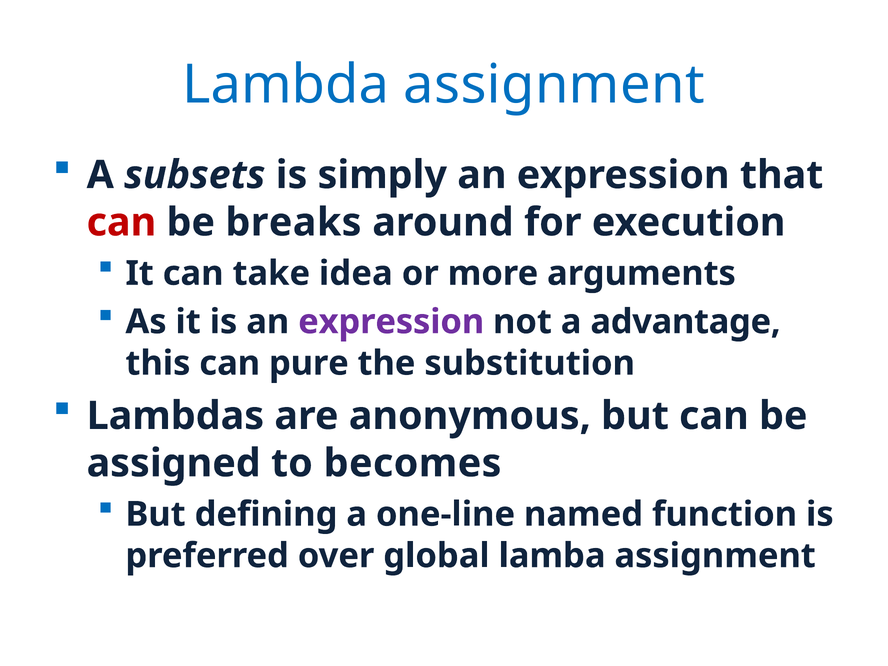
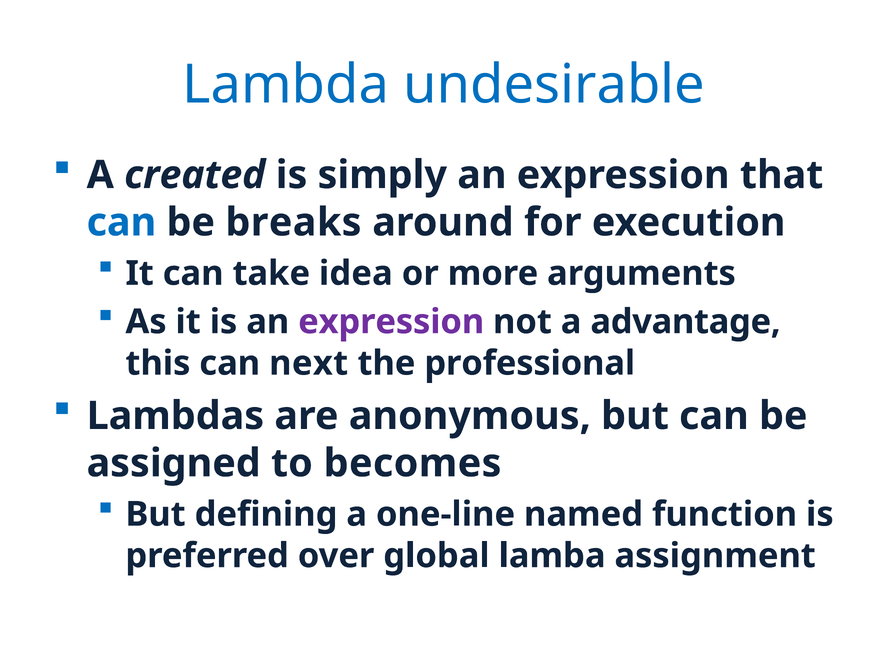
Lambda assignment: assignment -> undesirable (554, 85)
subsets: subsets -> created (195, 175)
can colour: red -> blue (121, 222)
pure: pure -> next (309, 363)
substitution: substitution -> professional (530, 363)
